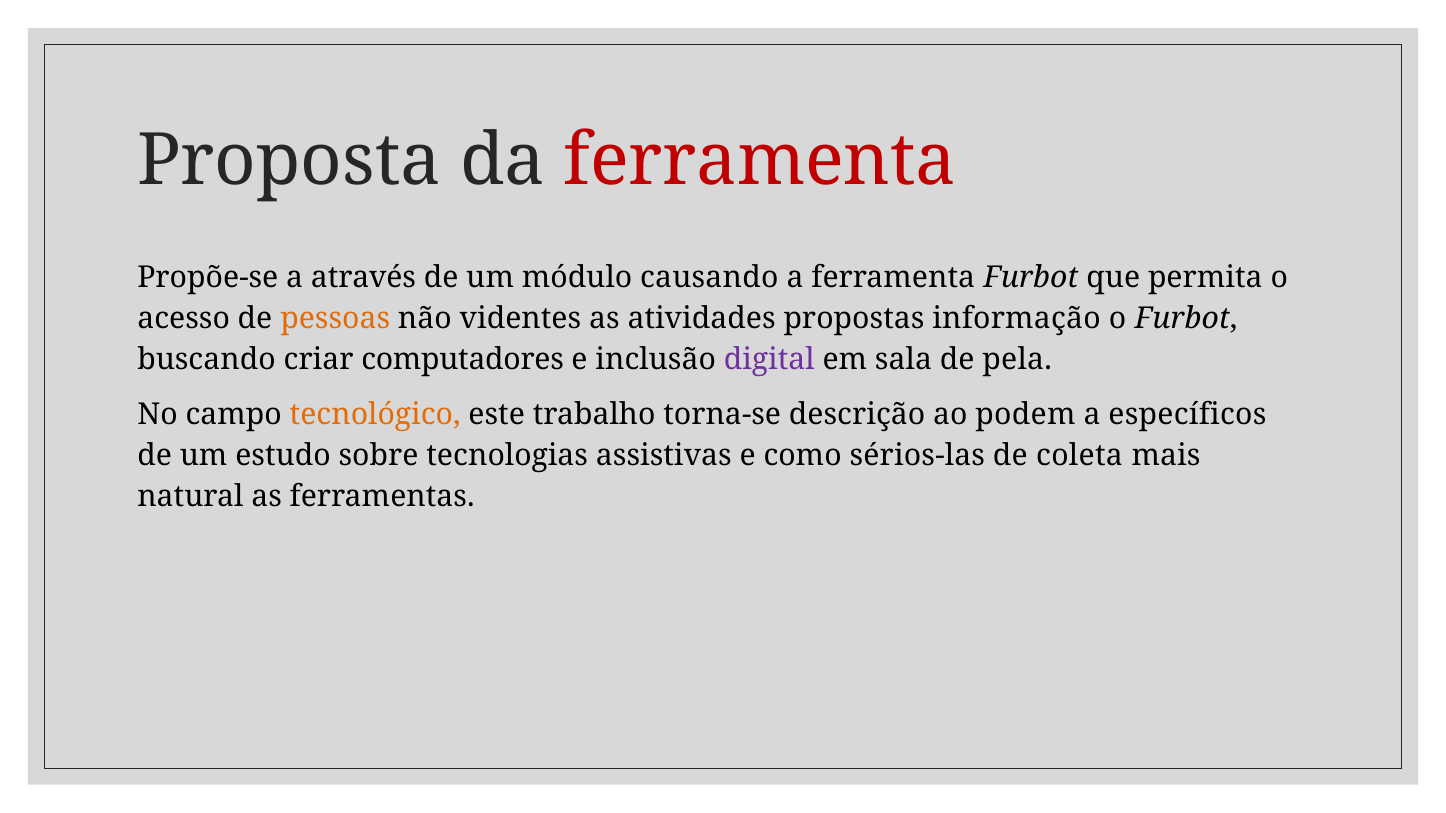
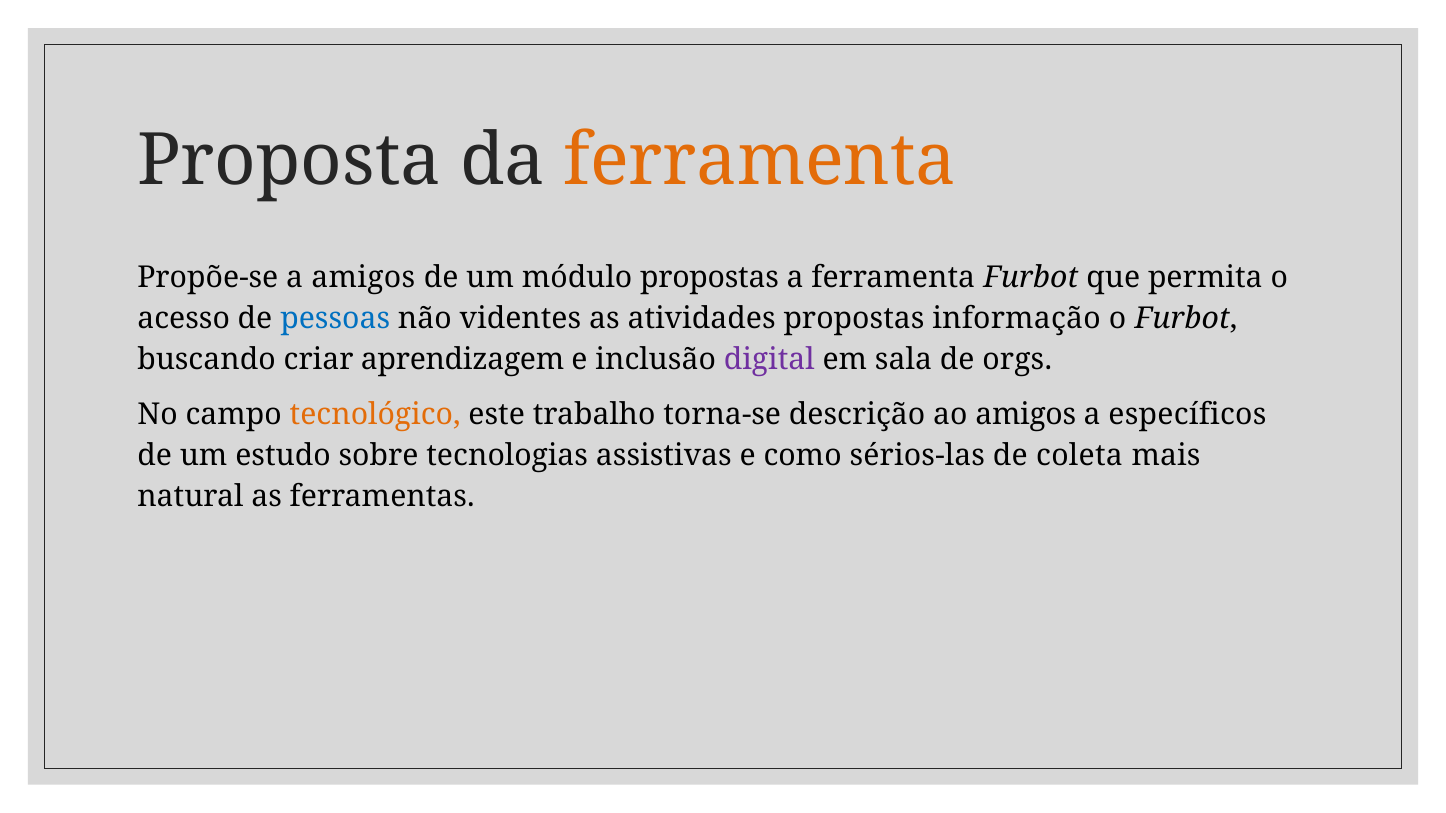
ferramenta colour: red -> orange (760, 160)
a através: através -> amigos (363, 277)
módulo causando: causando -> propostas (710, 277)
pessoas colour: orange -> blue (335, 318)
computadores: computadores -> aprendizagem (463, 360)
pela: pela -> orgs (1017, 360)
ao podem: podem -> amigos (1026, 414)
